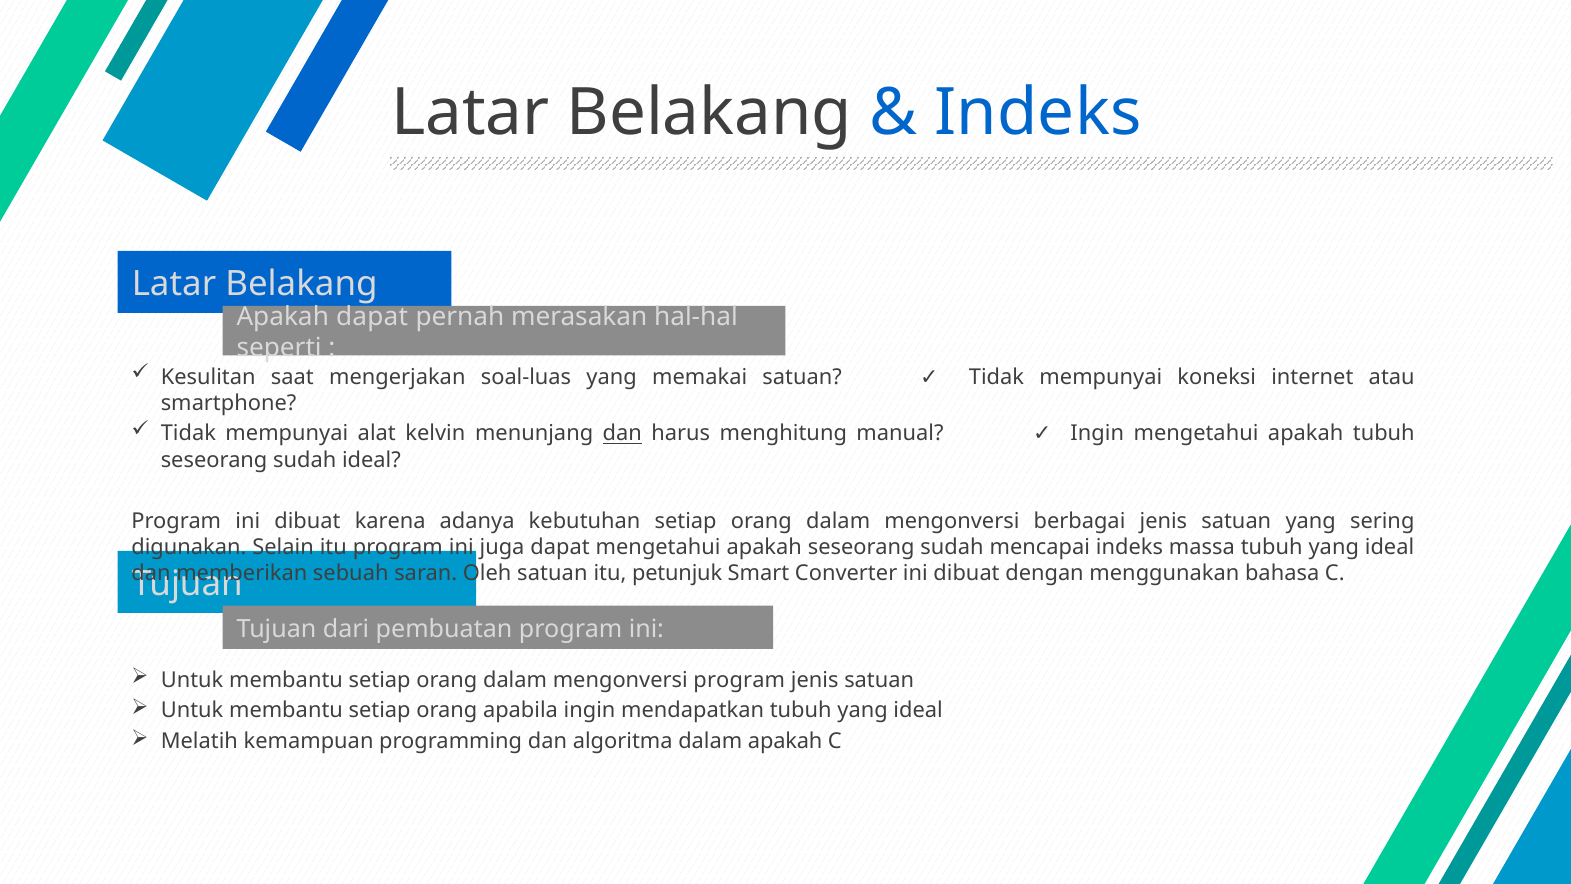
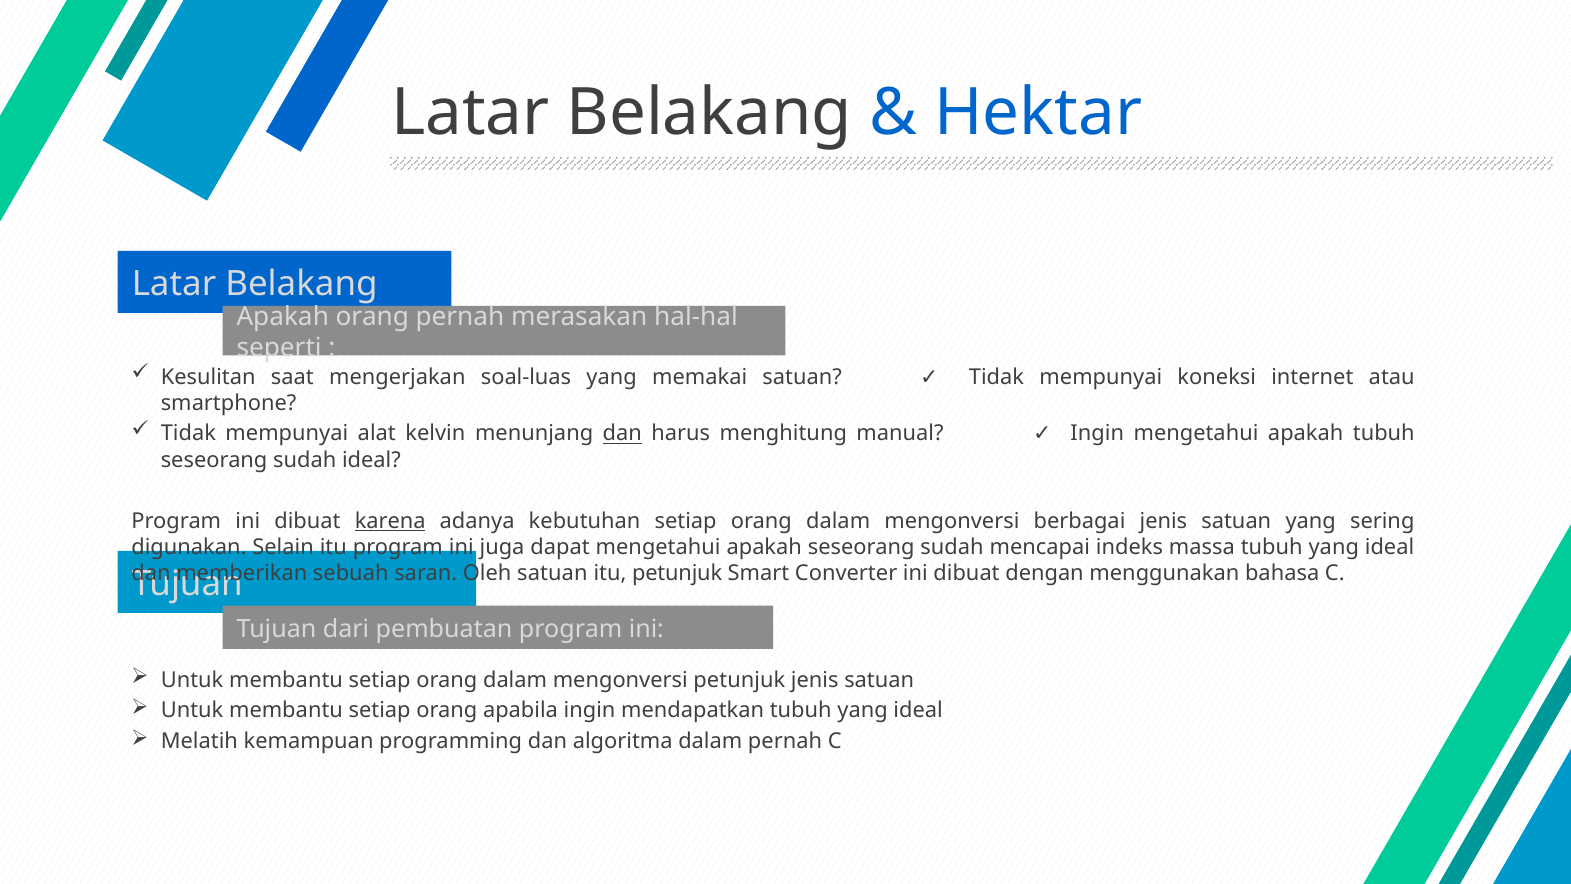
Indeks: Indeks -> Hektar (1038, 113)
Apakah dapat: dapat -> orang (372, 317)
karena underline: none -> present (390, 521)
mengonversi program: program -> petunjuk (739, 680)
dalam apakah: apakah -> pernah (785, 741)
